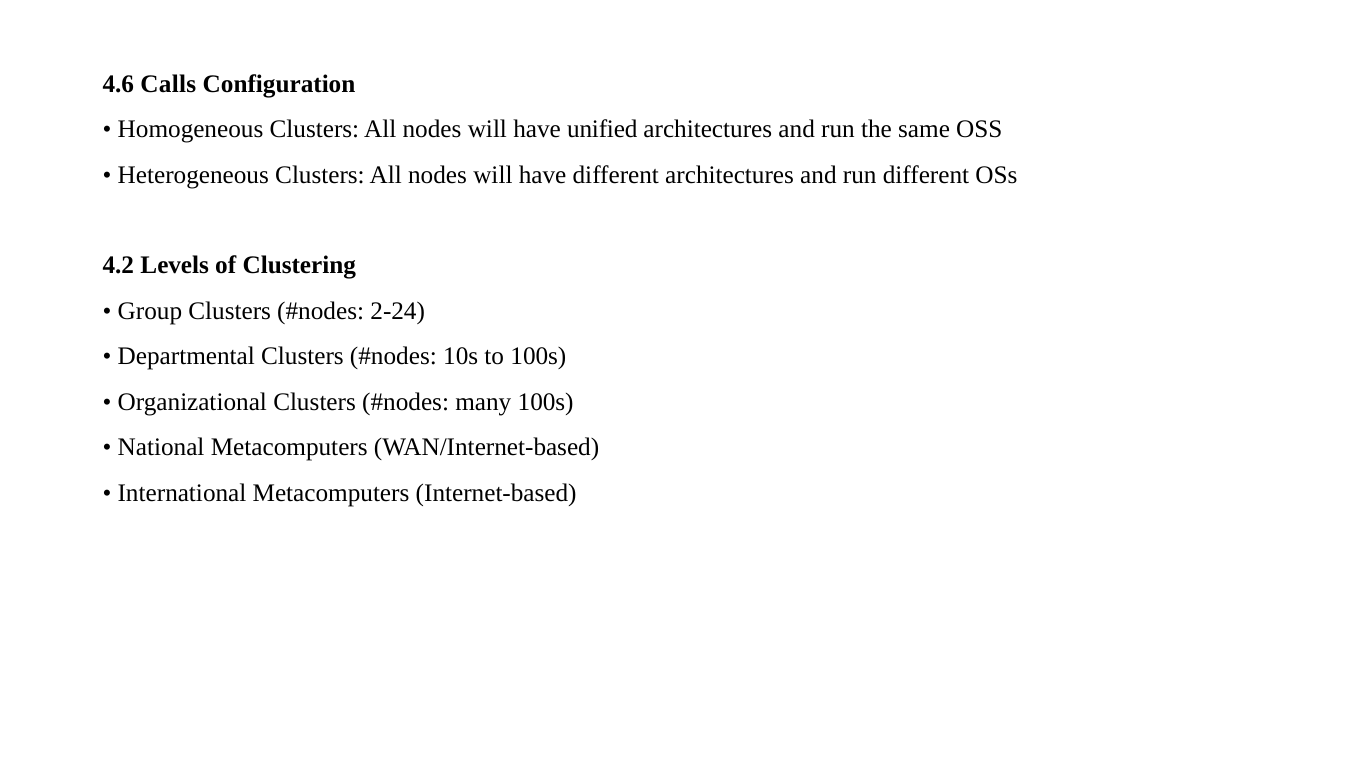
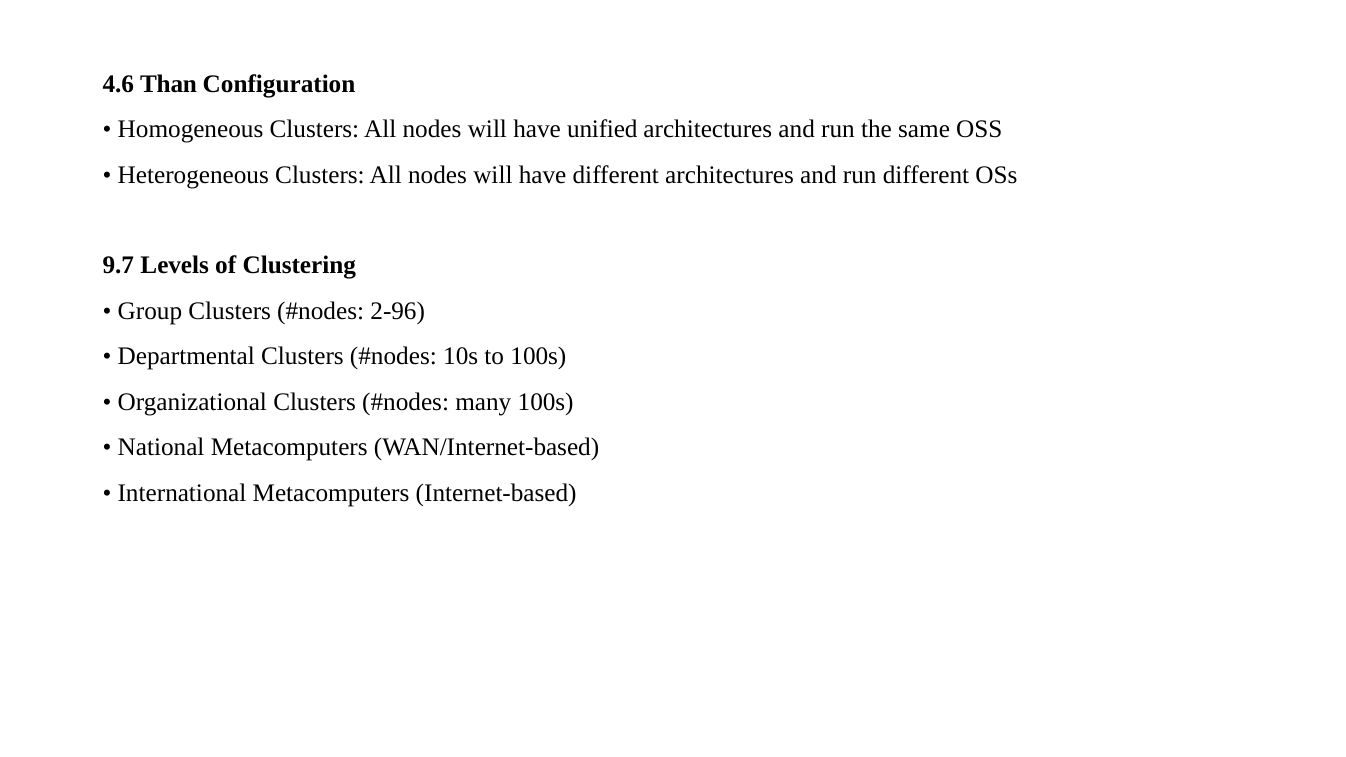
Calls: Calls -> Than (169, 84)
4.2: 4.2 -> 9.7 (118, 266)
2-24: 2-24 -> 2-96 (398, 311)
